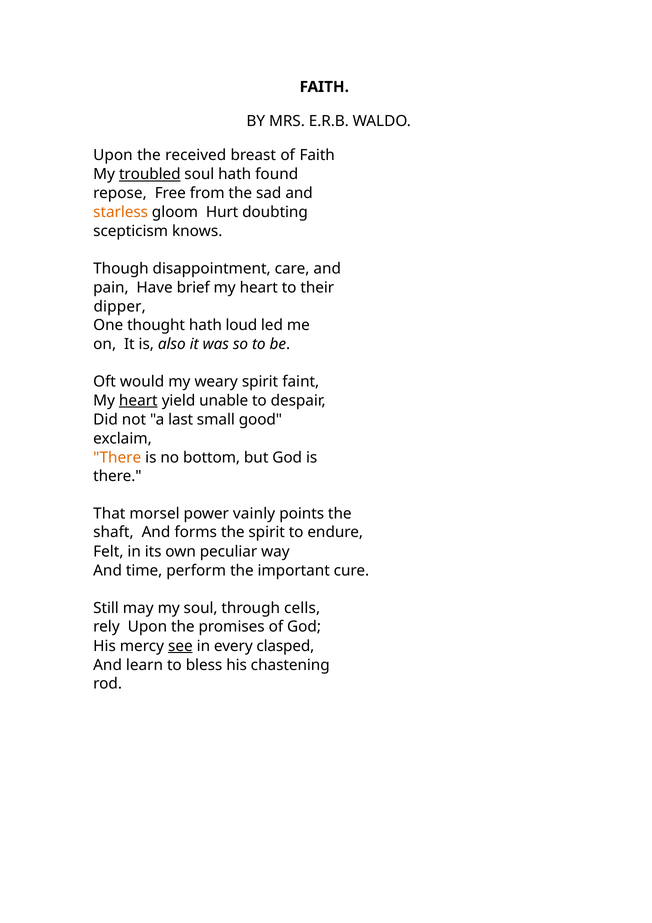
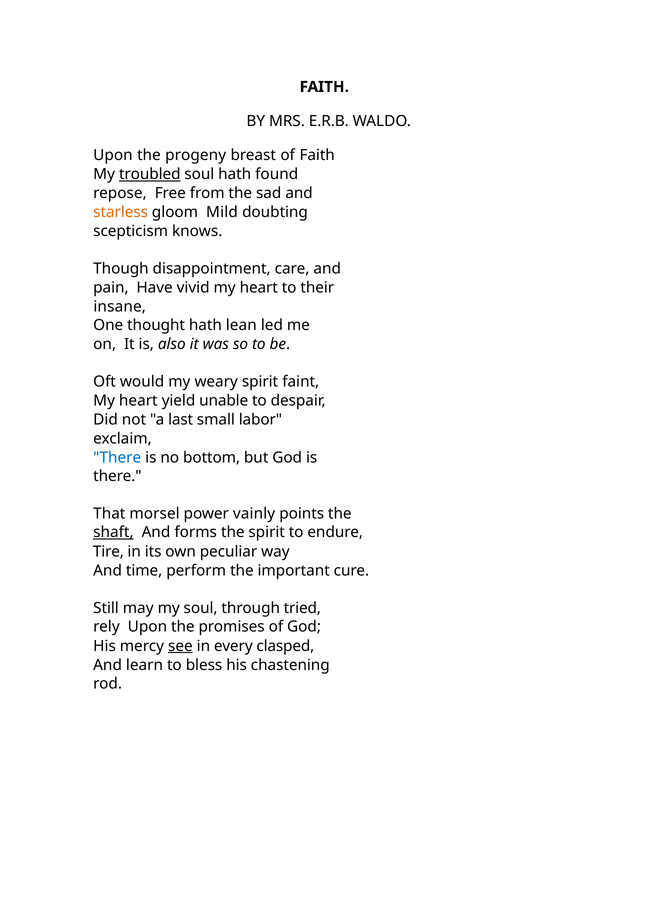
received: received -> progeny (196, 155)
Hurt: Hurt -> Mild (222, 212)
brief: brief -> vivid (193, 287)
dipper: dipper -> insane (120, 306)
loud: loud -> lean (241, 325)
heart underline: present -> none (138, 400)
good: good -> labor (260, 419)
There colour: orange -> blue (117, 457)
shaft underline: none -> present (113, 532)
Felt: Felt -> Tire (108, 551)
cells: cells -> tried (302, 608)
